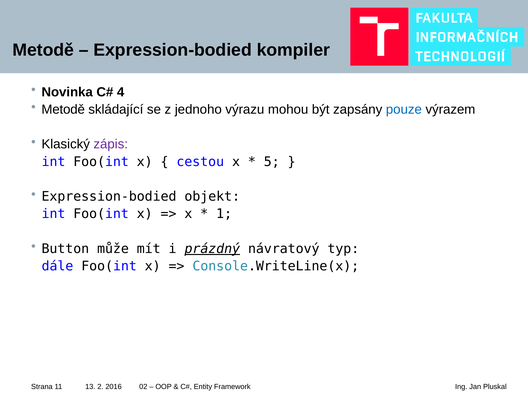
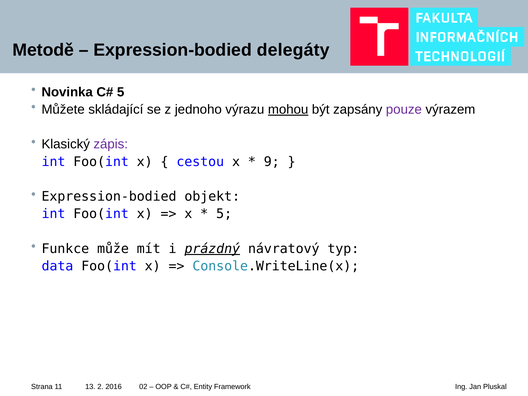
kompiler: kompiler -> delegáty (293, 50)
4: 4 -> 5 (121, 92)
Metodě: Metodě -> Můžete (63, 109)
mohou underline: none -> present (288, 109)
pouze colour: blue -> purple (404, 109)
5: 5 -> 9 (272, 162)
1: 1 -> 5 (224, 214)
Button: Button -> Funkce (65, 249)
dále: dále -> data (57, 266)
